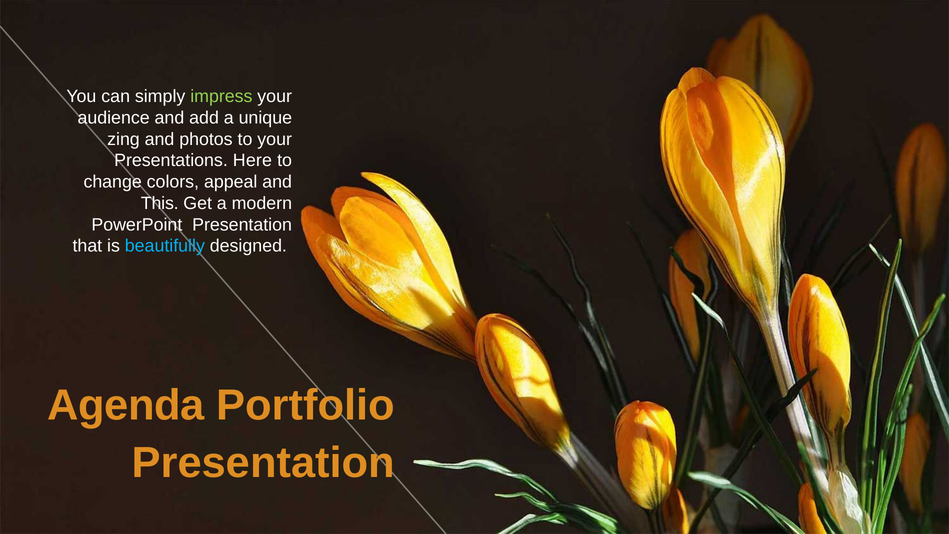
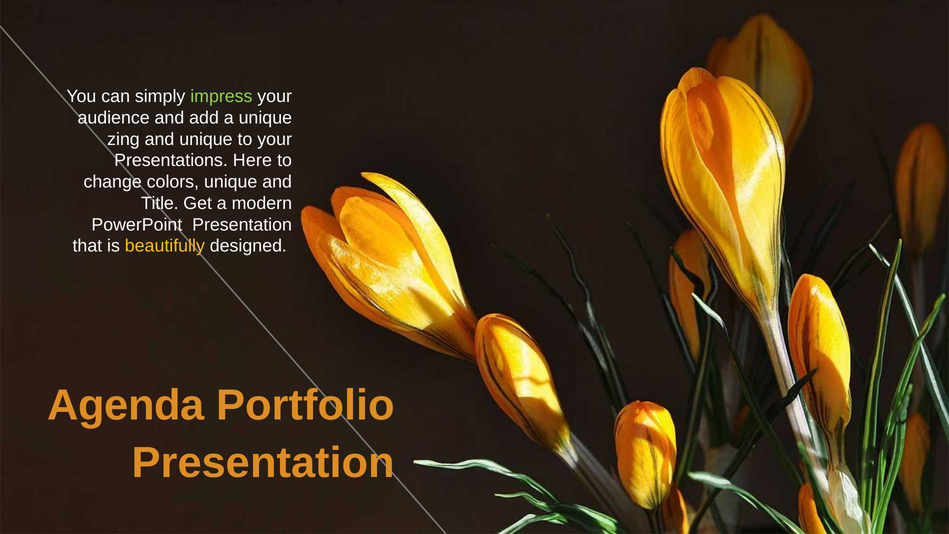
and photos: photos -> unique (206, 139)
colors appeal: appeal -> unique (231, 182)
This: This -> Title (160, 203)
beautifully colour: light blue -> yellow (165, 246)
